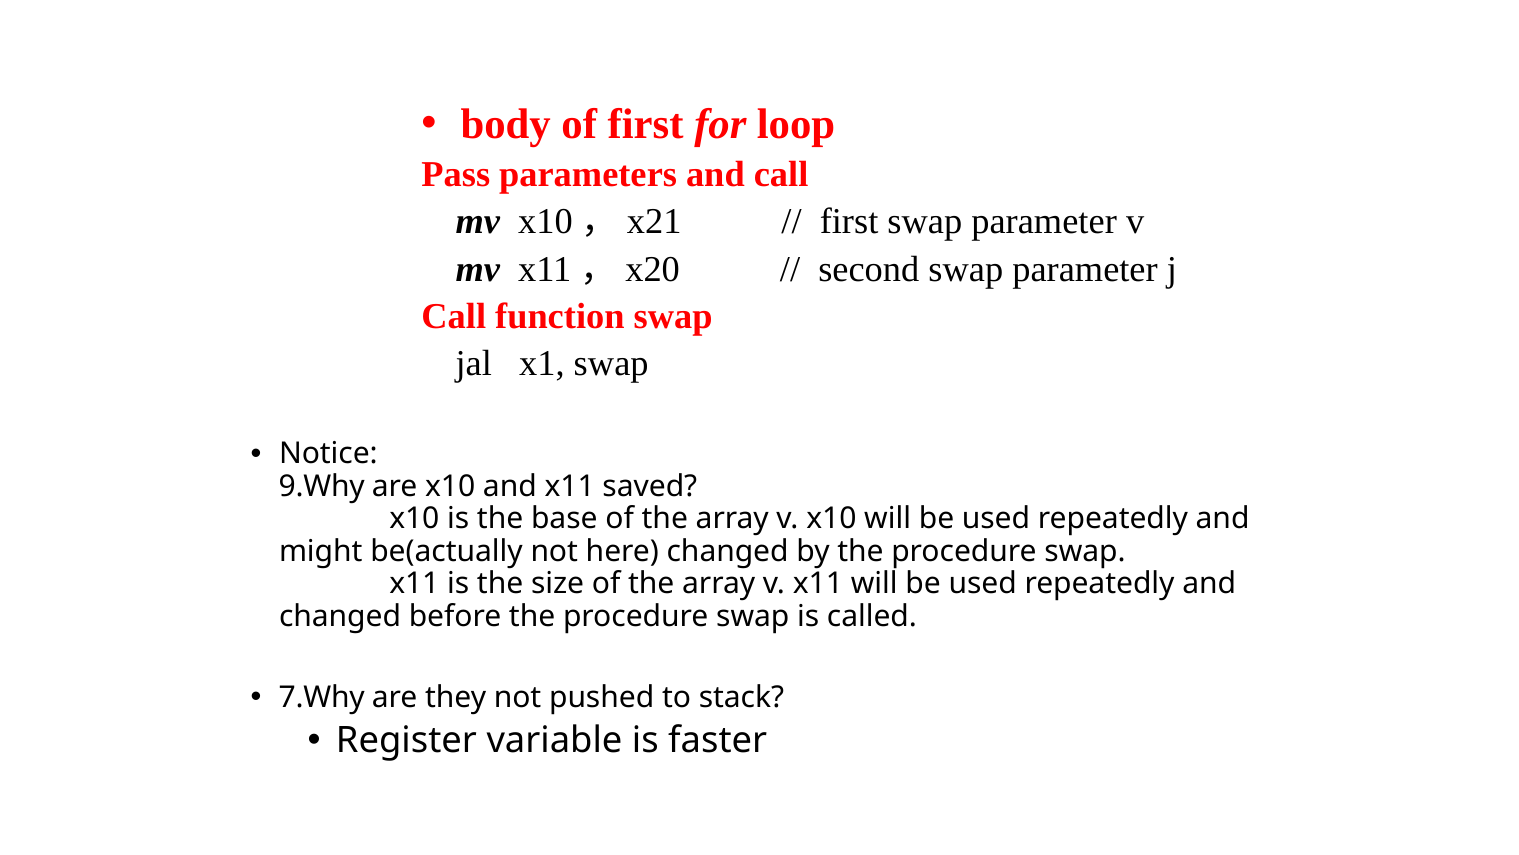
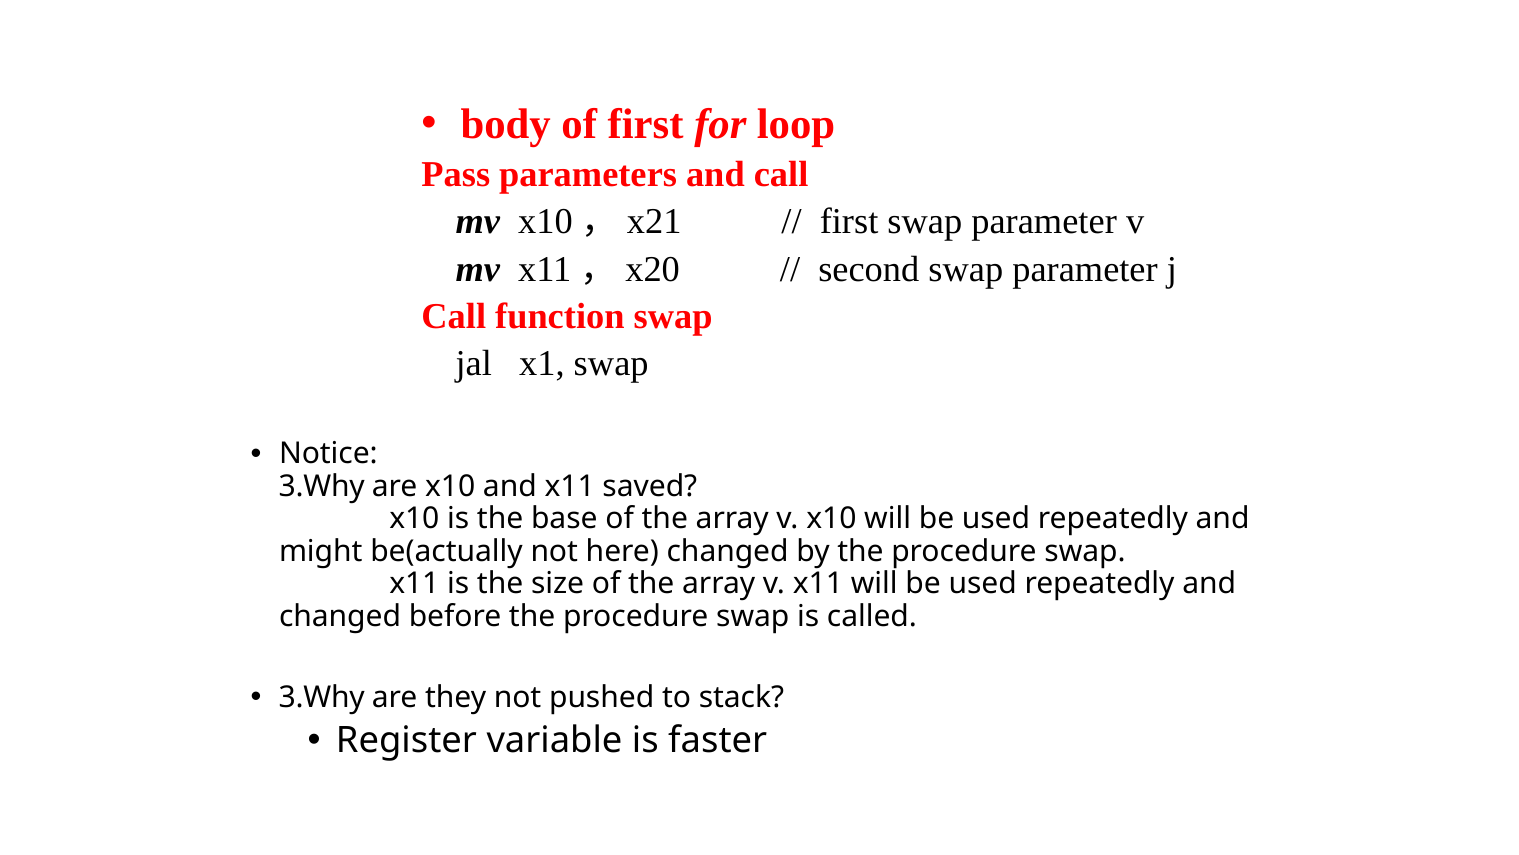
9.Why: 9.Why -> 3.Why (322, 486)
7.Why: 7.Why -> 3.Why (322, 697)
